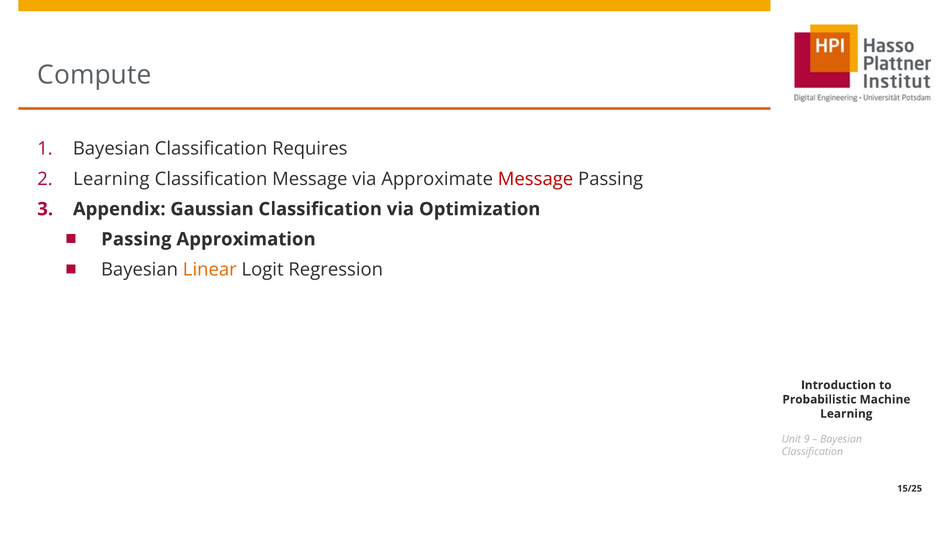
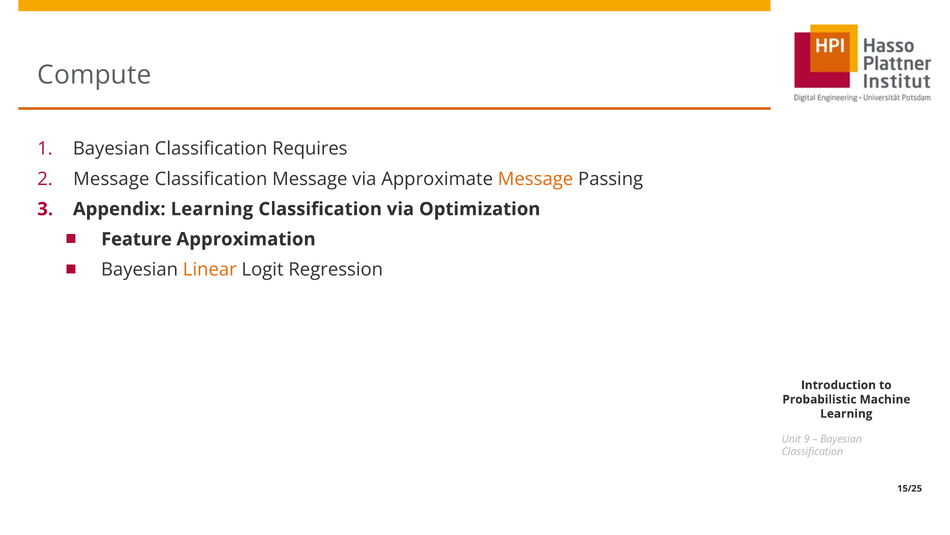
Learning: Learning -> Message (111, 179)
Message colour: red -> orange (536, 179)
Appendix Gaussian: Gaussian -> Learning (212, 209)
Passing: Passing -> Feature (136, 239)
